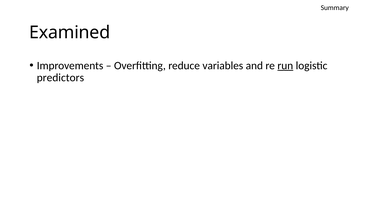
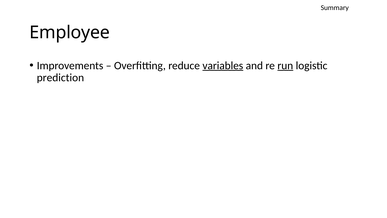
Examined: Examined -> Employee (70, 33)
variables underline: none -> present (223, 65)
predictors: predictors -> prediction (60, 78)
